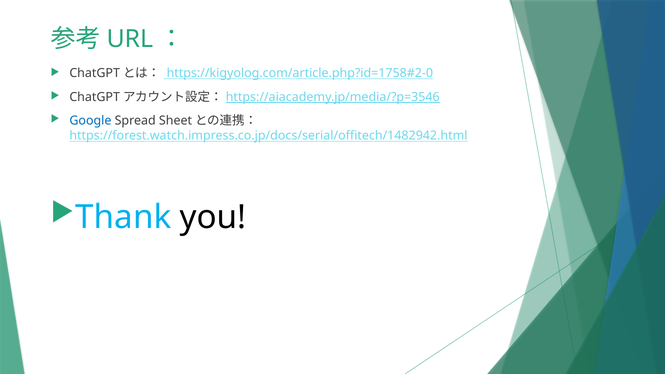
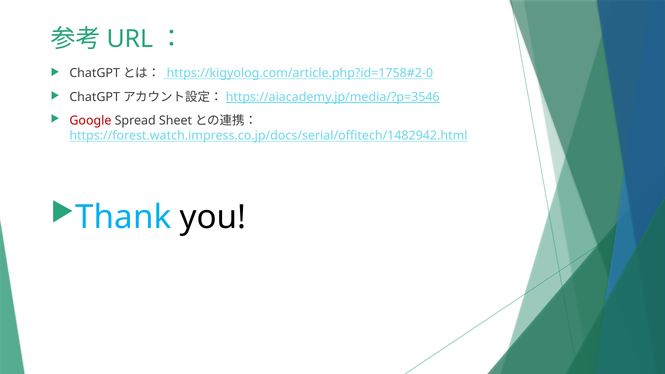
Google colour: blue -> red (90, 121)
